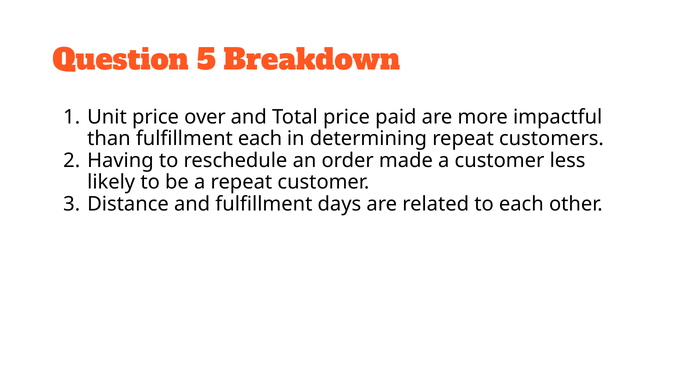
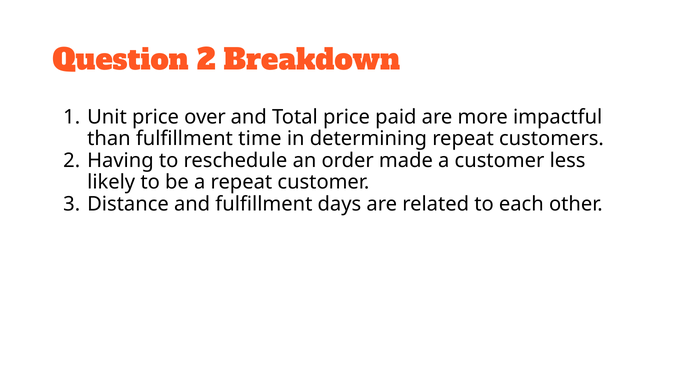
Question 5: 5 -> 2 (207, 60)
fulfillment each: each -> time (260, 139)
